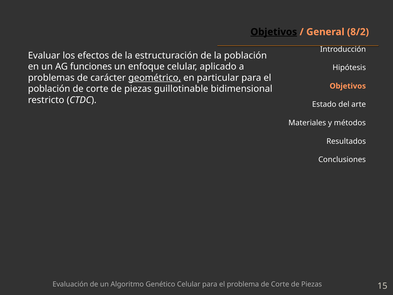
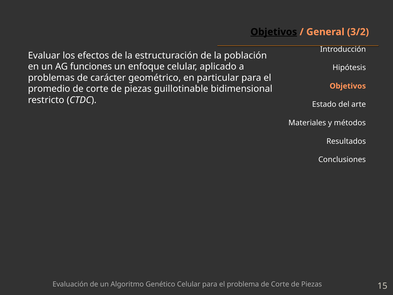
8/2: 8/2 -> 3/2 (358, 32)
geométrico underline: present -> none (155, 78)
población: población -> promedio (49, 89)
